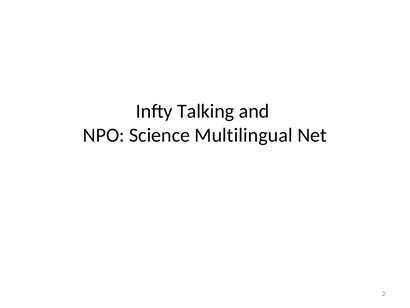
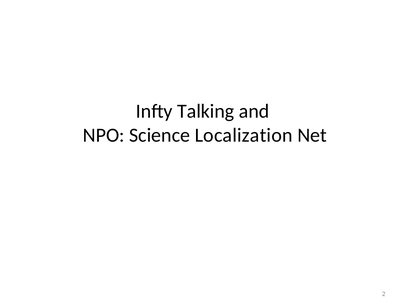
Multilingual: Multilingual -> Localization (244, 135)
